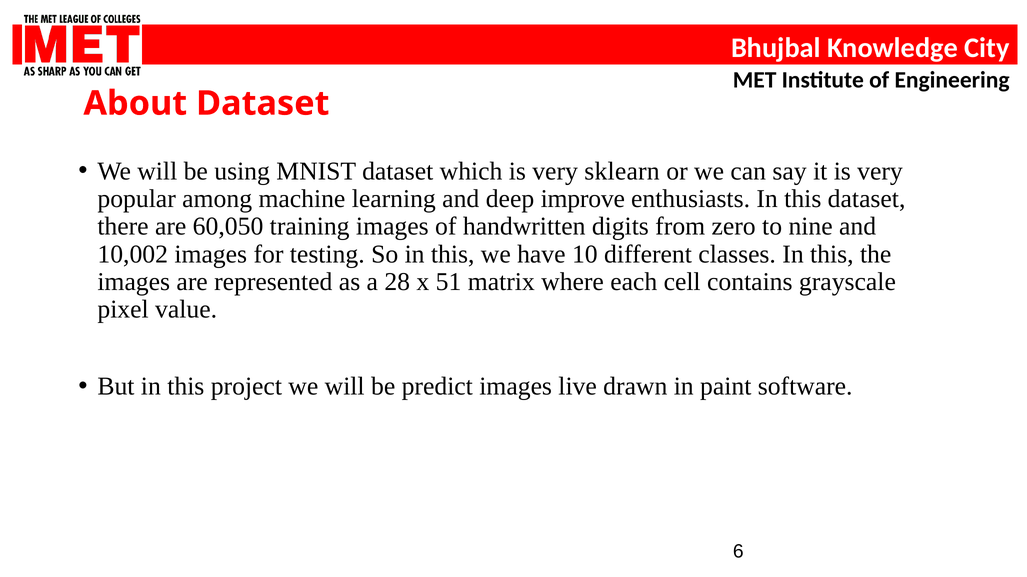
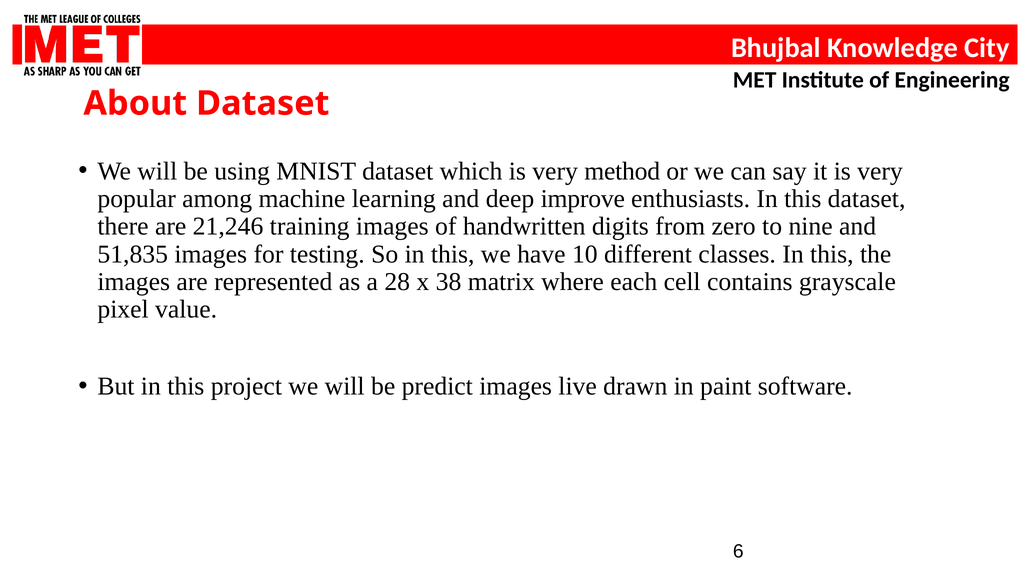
sklearn: sklearn -> method (622, 171)
60,050: 60,050 -> 21,246 (228, 227)
10,002: 10,002 -> 51,835 (133, 254)
51: 51 -> 38 (449, 282)
